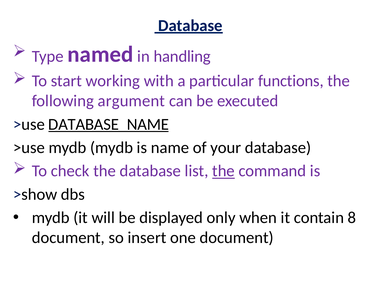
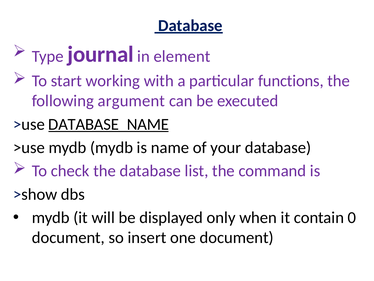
named: named -> journal (101, 54)
handling: handling -> element (182, 56)
the underline: present -> none (223, 171)
8: 8 -> 0 (352, 217)
